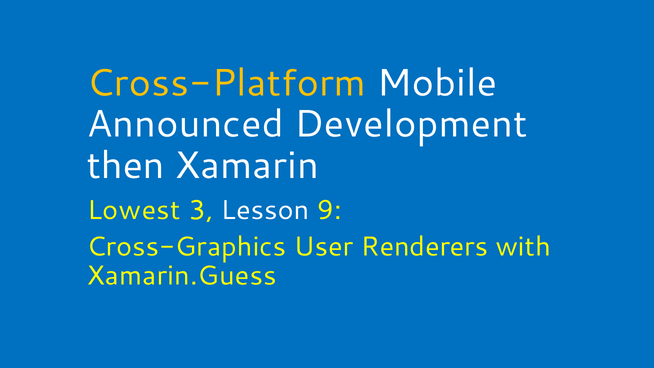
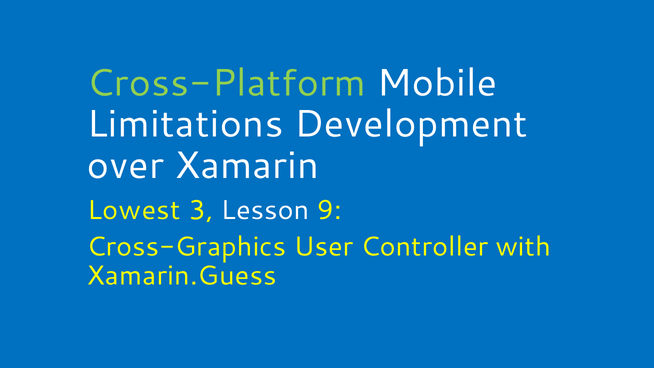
Cross-Platform colour: yellow -> light green (226, 83)
Announced: Announced -> Limitations (185, 124)
then: then -> over (125, 165)
Renderers: Renderers -> Controller (424, 246)
